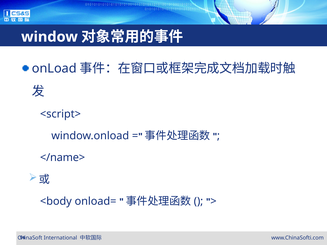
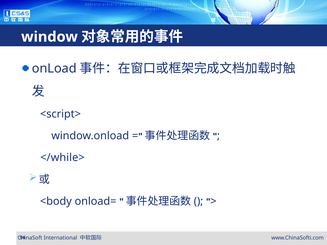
</name>: </name> -> </while> (62, 158)
